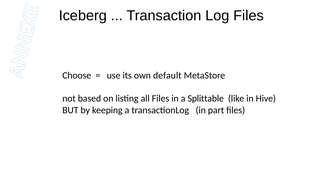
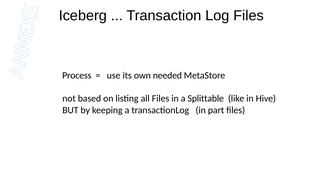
Choose: Choose -> Process (77, 75)
default: default -> needed (167, 75)
